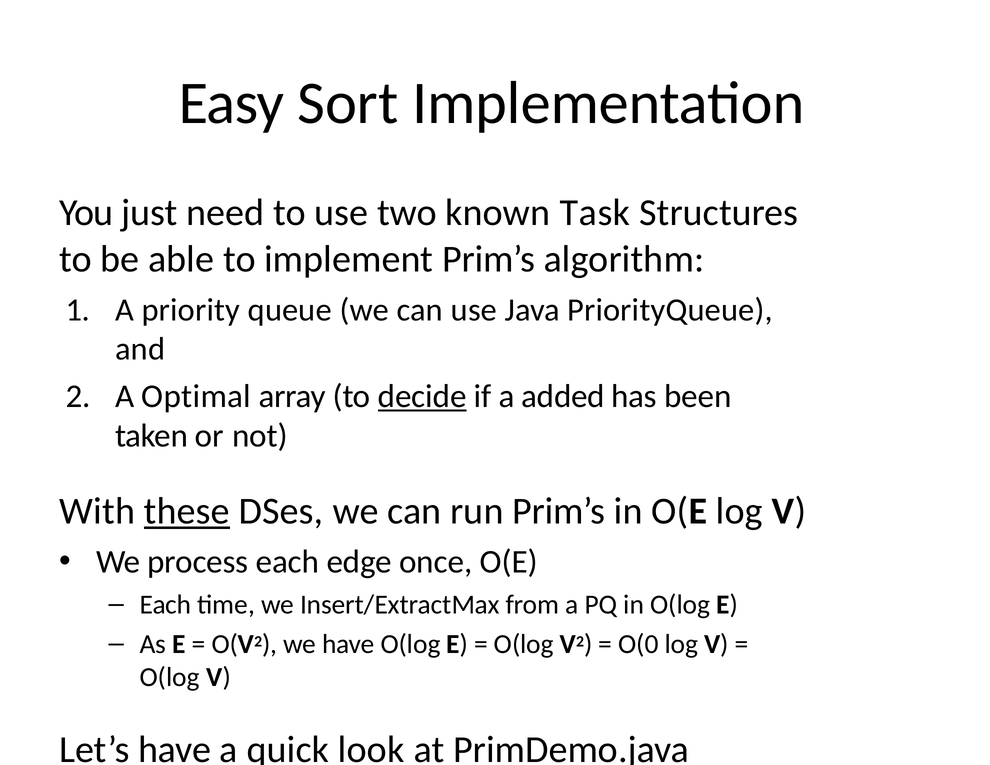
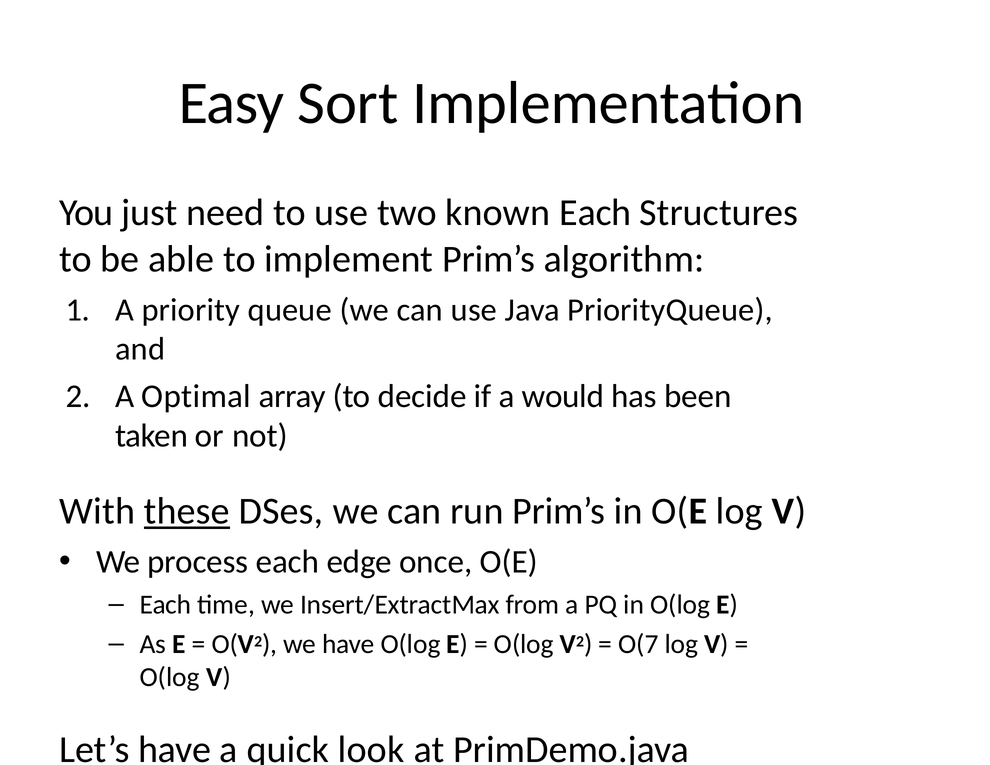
known Task: Task -> Each (595, 213)
decide underline: present -> none (422, 396)
added: added -> would (563, 396)
O(0: O(0 -> O(7 (638, 644)
